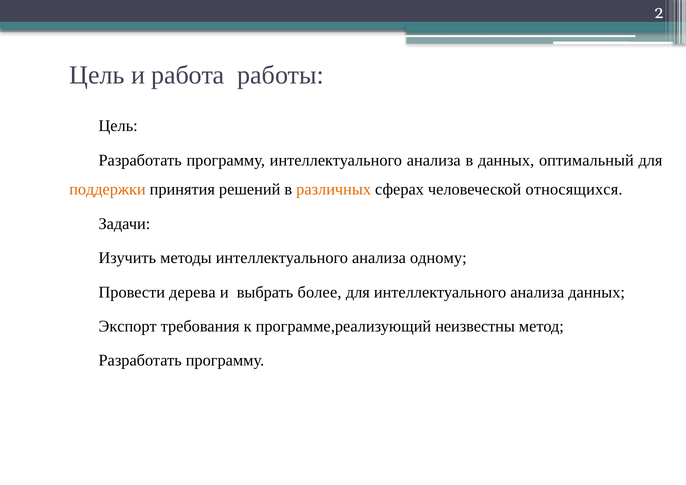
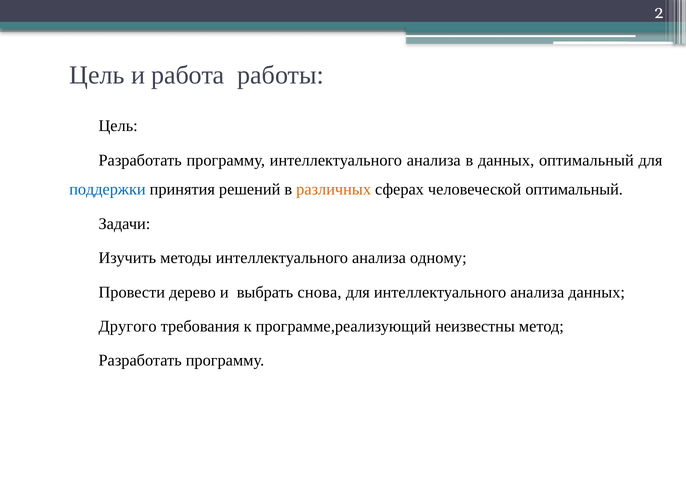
поддержки colour: orange -> blue (107, 190)
человеческой относящихся: относящихся -> оптимальный (574, 190)
дерева: дерева -> дерево (192, 292)
более: более -> снова (320, 292)
Экспорт: Экспорт -> Другого (128, 326)
